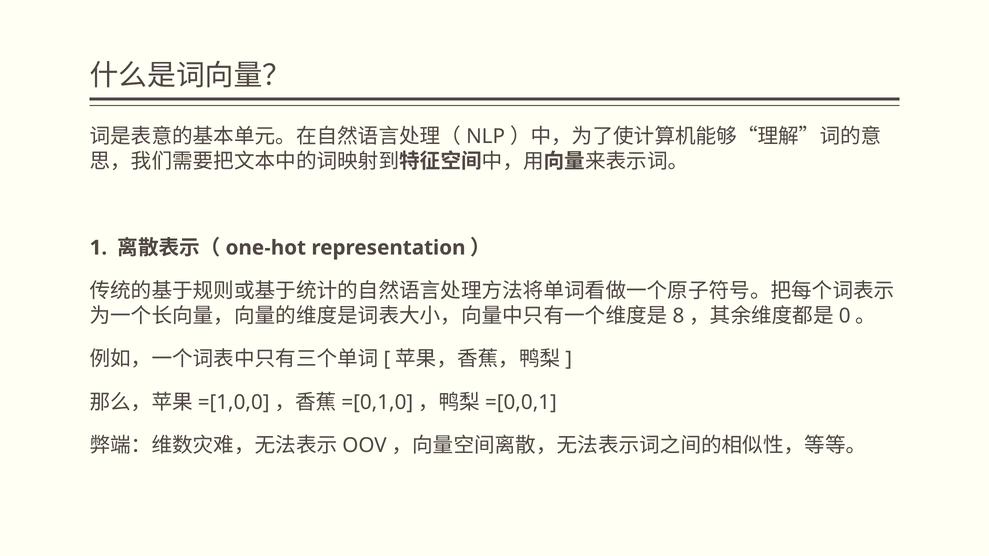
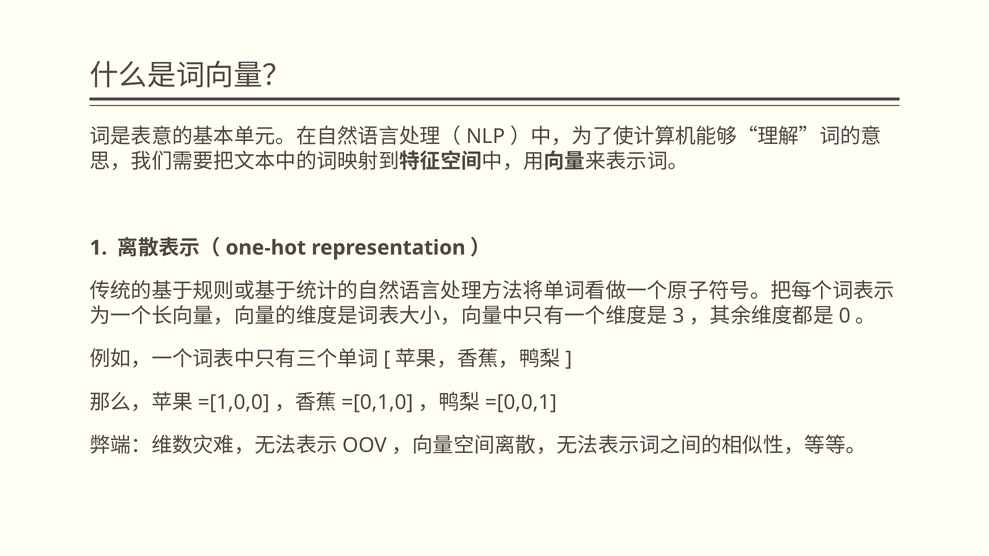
8: 8 -> 3 (679, 316)
